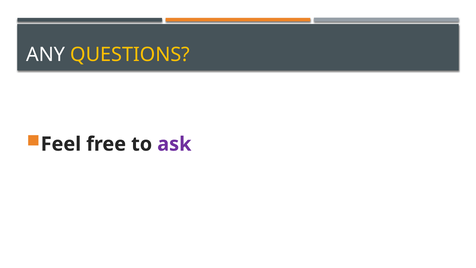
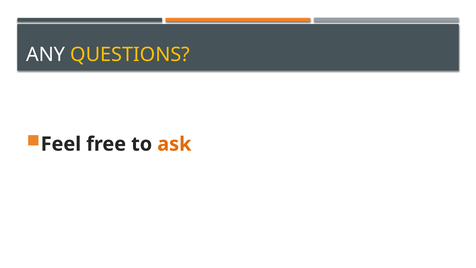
ask colour: purple -> orange (174, 144)
